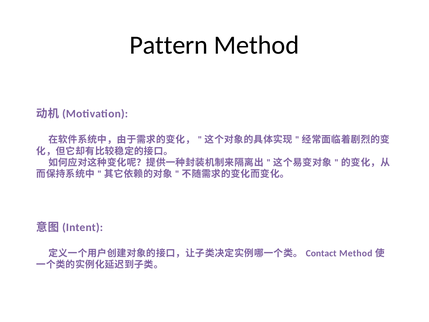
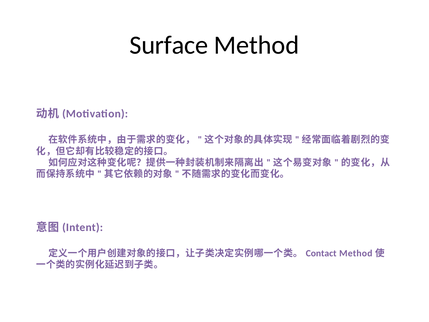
Pattern: Pattern -> Surface (169, 45)
